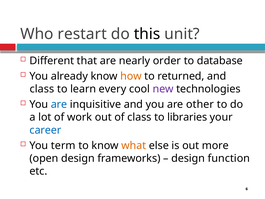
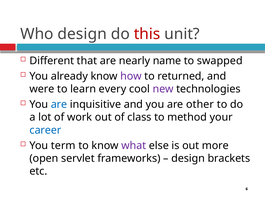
Who restart: restart -> design (82, 34)
this colour: black -> red (147, 34)
order: order -> name (167, 61)
database: database -> swapped (220, 61)
how colour: orange -> purple (131, 76)
class: class -> were (42, 89)
libraries: libraries -> method (187, 117)
what colour: orange -> purple (134, 145)
open design: design -> servlet (78, 158)
function: function -> brackets (229, 158)
